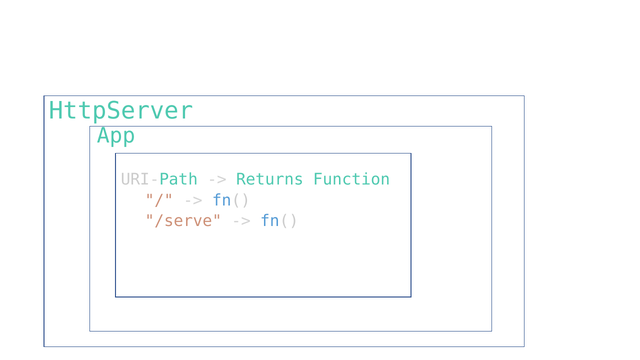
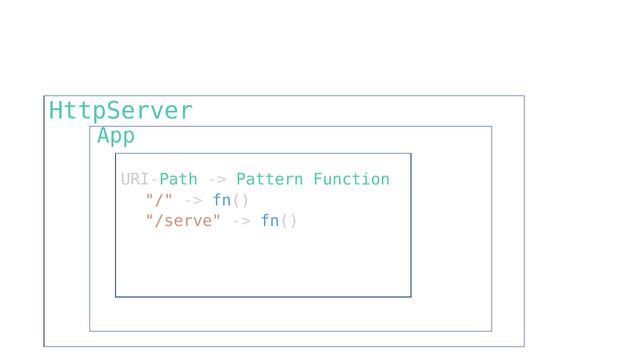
Returns: Returns -> Pattern (270, 180)
